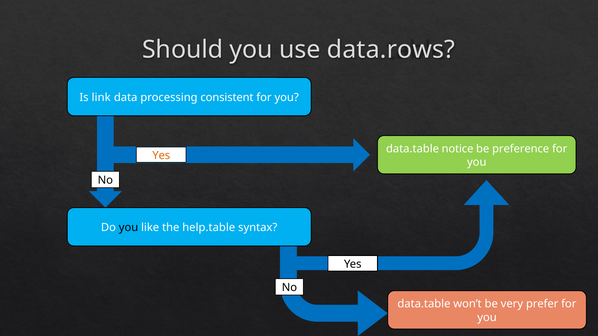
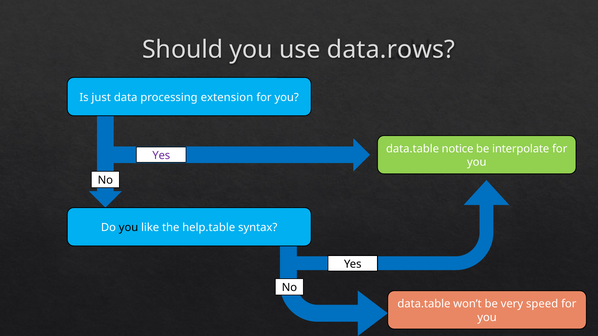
link: link -> just (101, 97)
consistent: consistent -> extension (227, 97)
preference: preference -> interpolate (521, 149)
Yes colour: orange -> purple (161, 156)
prefer: prefer -> speed (542, 304)
